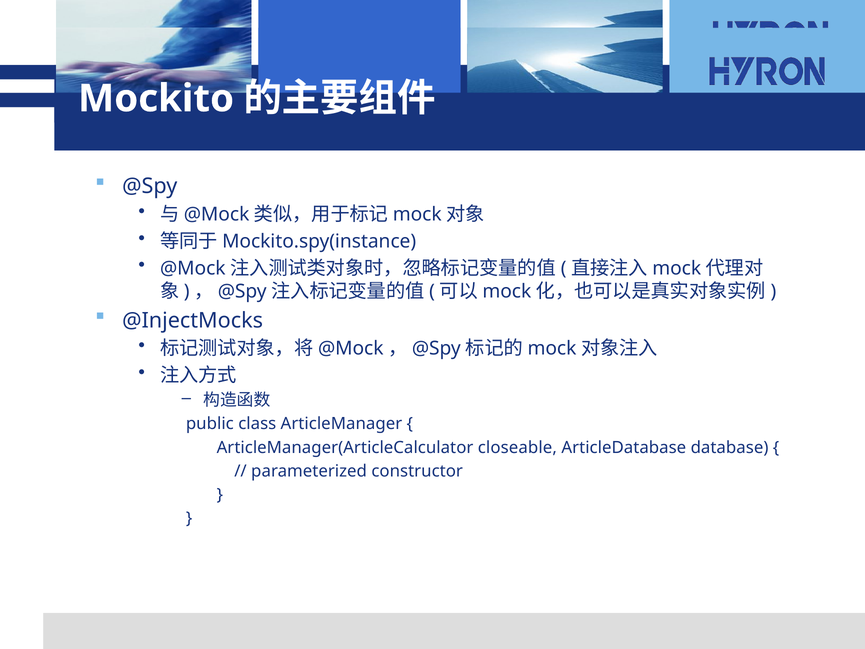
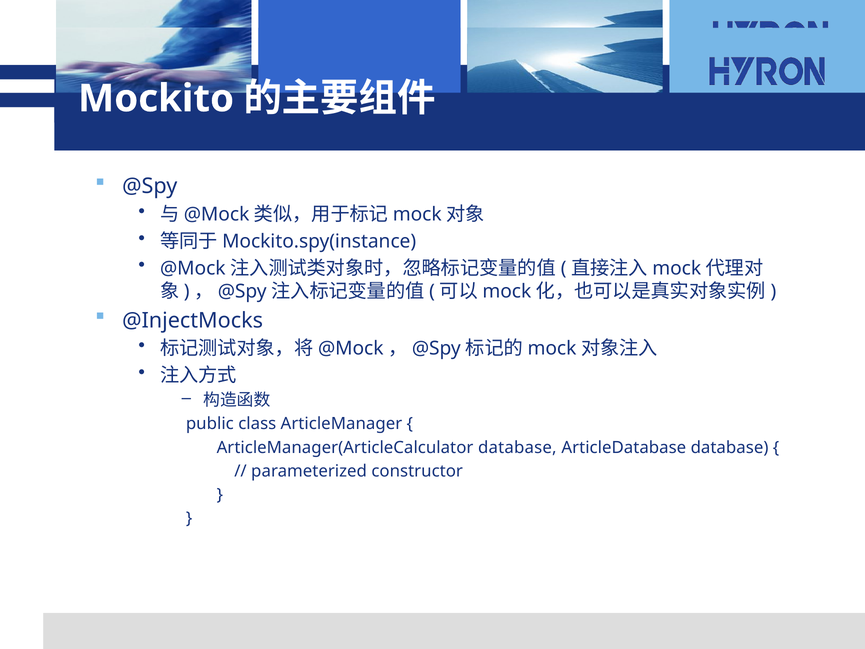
ArticleManager(ArticleCalculator closeable: closeable -> database (517, 447)
